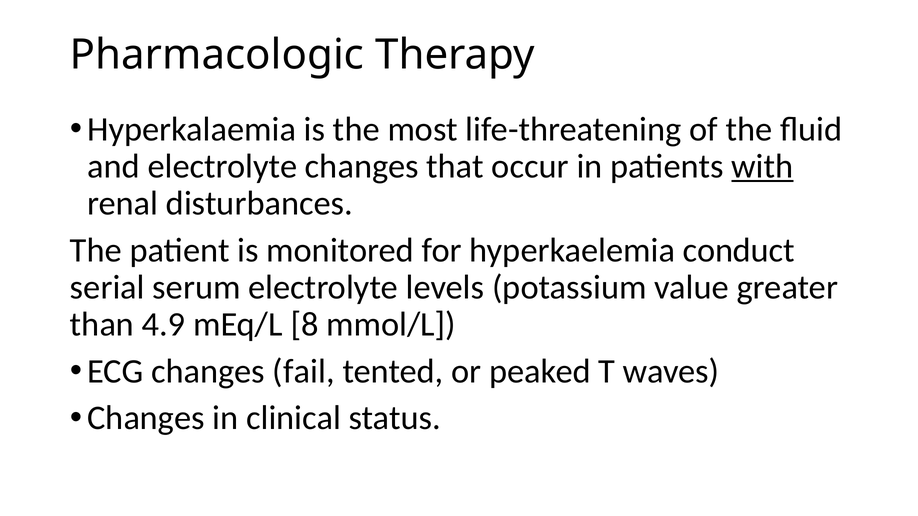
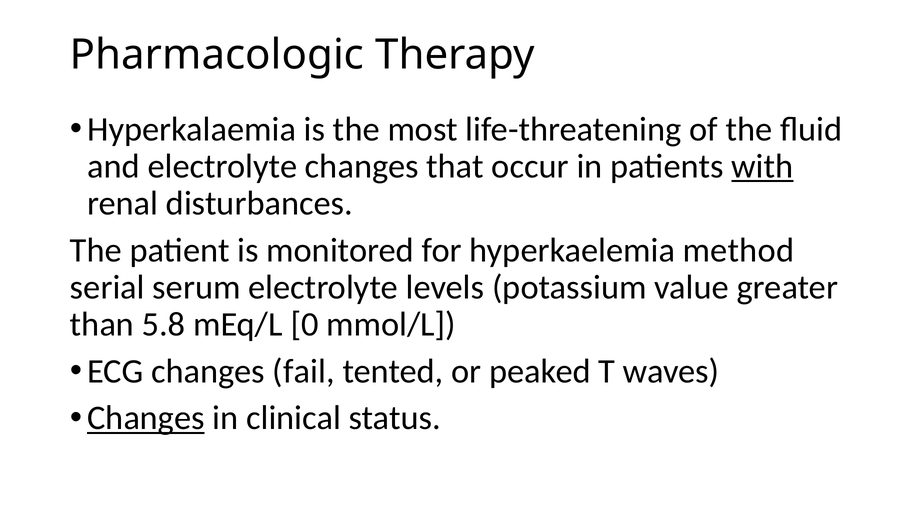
conduct: conduct -> method (738, 250)
4.9: 4.9 -> 5.8 (164, 325)
8: 8 -> 0 (304, 325)
Changes underline: none -> present (146, 418)
